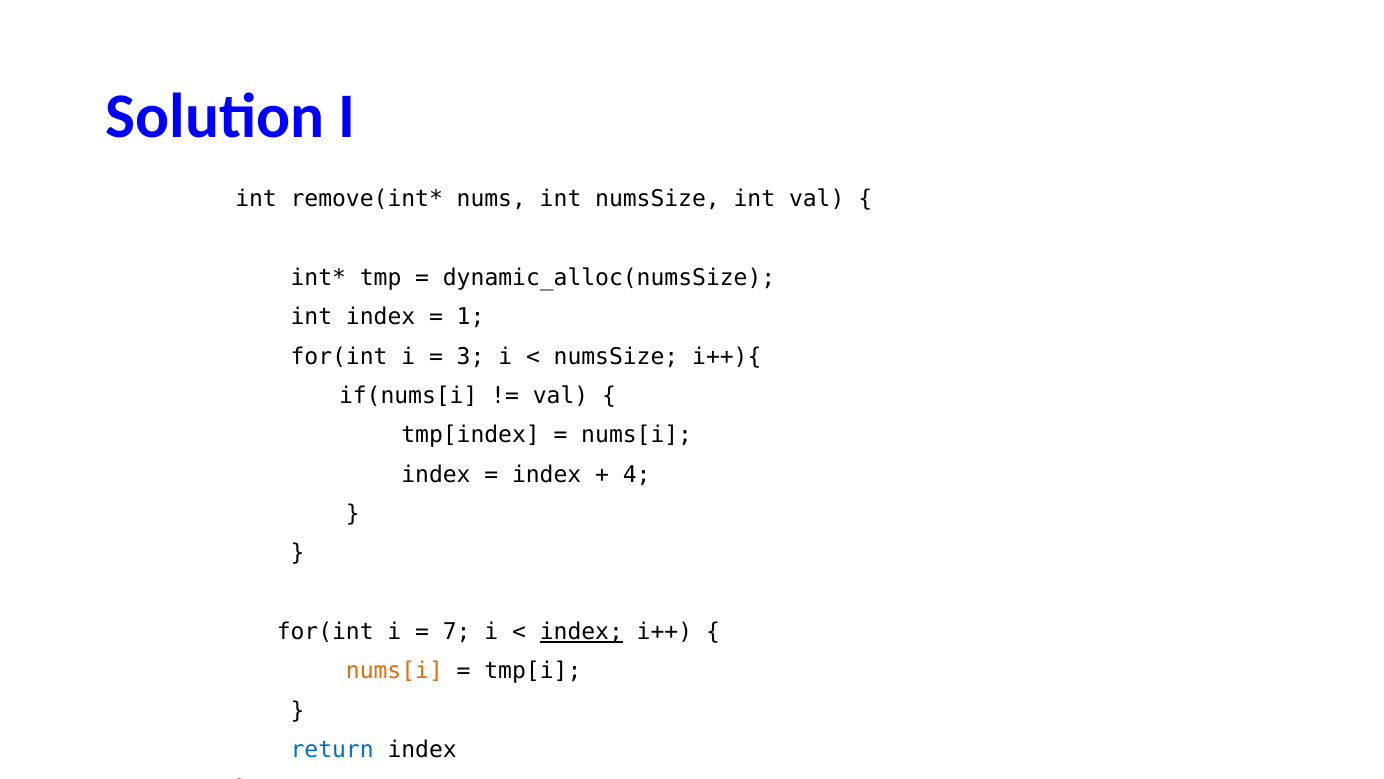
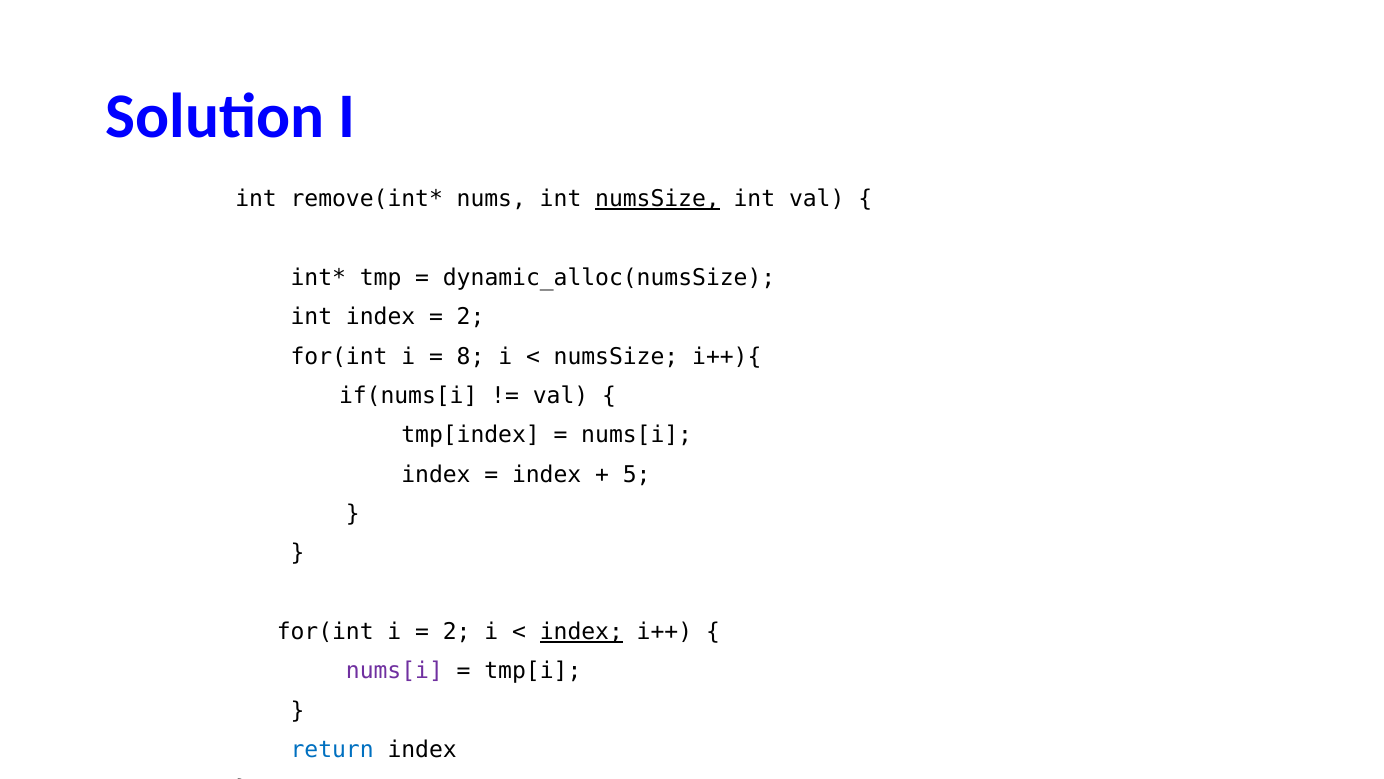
numsSize underline: none -> present (658, 199)
1: 1 -> 2 (471, 317)
3: 3 -> 8 (471, 356)
4: 4 -> 5 (637, 474)
7: 7 -> 2 (457, 632)
nums[i colour: orange -> purple (394, 671)
